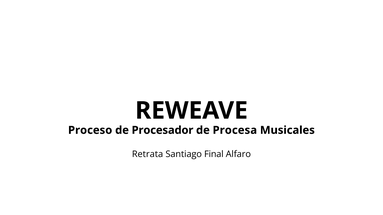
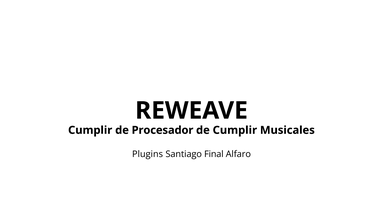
Proceso: Proceso -> Cumplir (90, 130)
de Procesa: Procesa -> Cumplir (235, 130)
Retrata: Retrata -> Plugins (148, 154)
